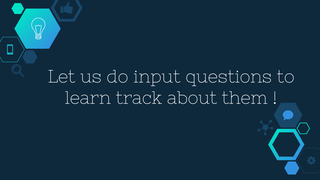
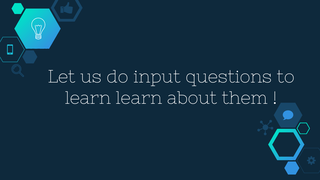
learn track: track -> learn (139, 98)
